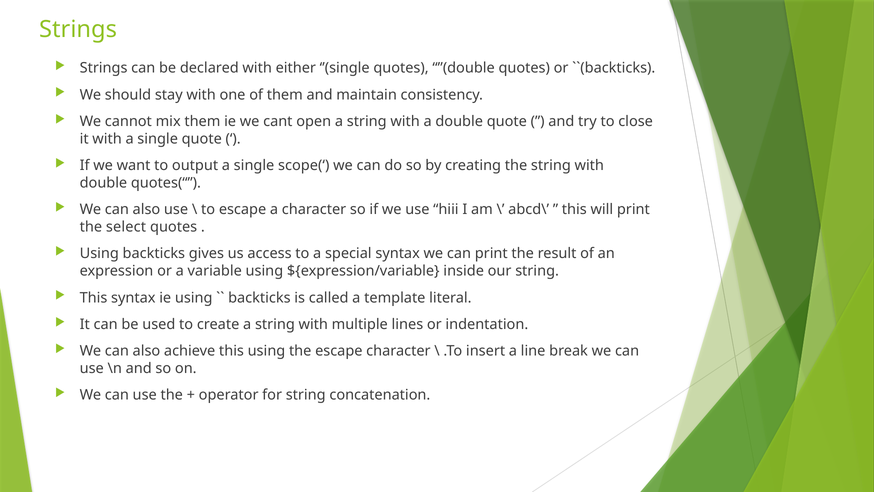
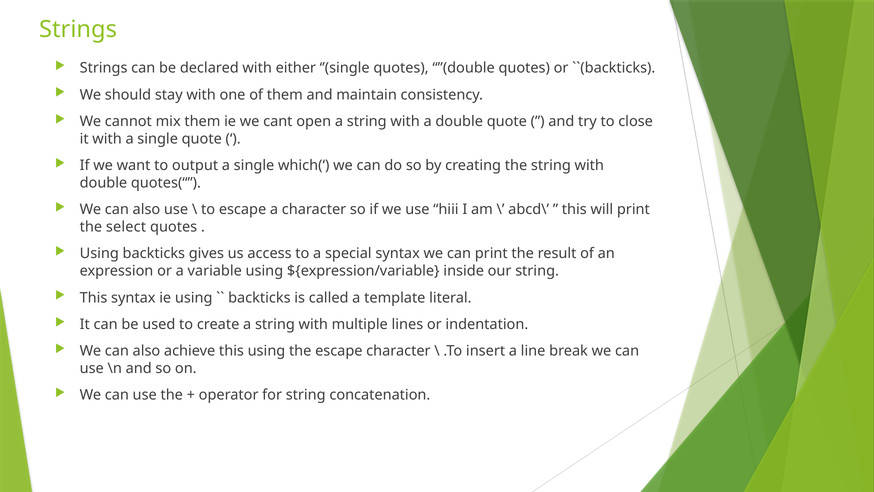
scope(‘: scope(‘ -> which(‘ (304, 165)
